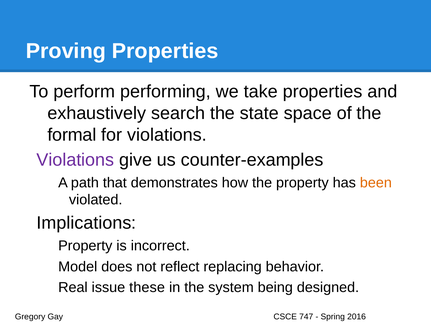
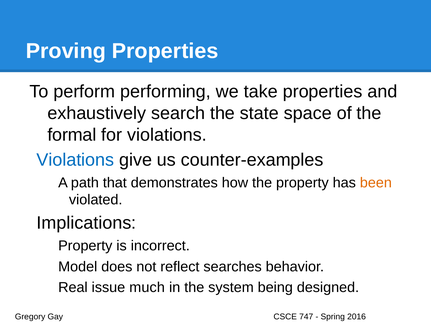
Violations colour: purple -> blue (75, 160)
replacing: replacing -> searches (233, 267)
these: these -> much (147, 288)
